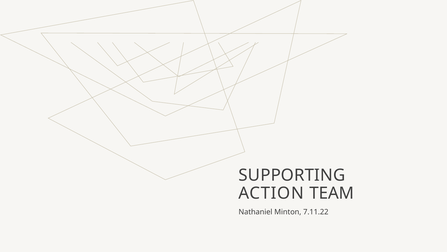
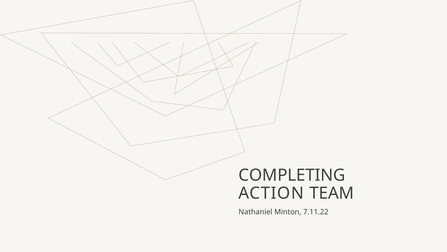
SUPPORTING: SUPPORTING -> COMPLETING (292, 175)
